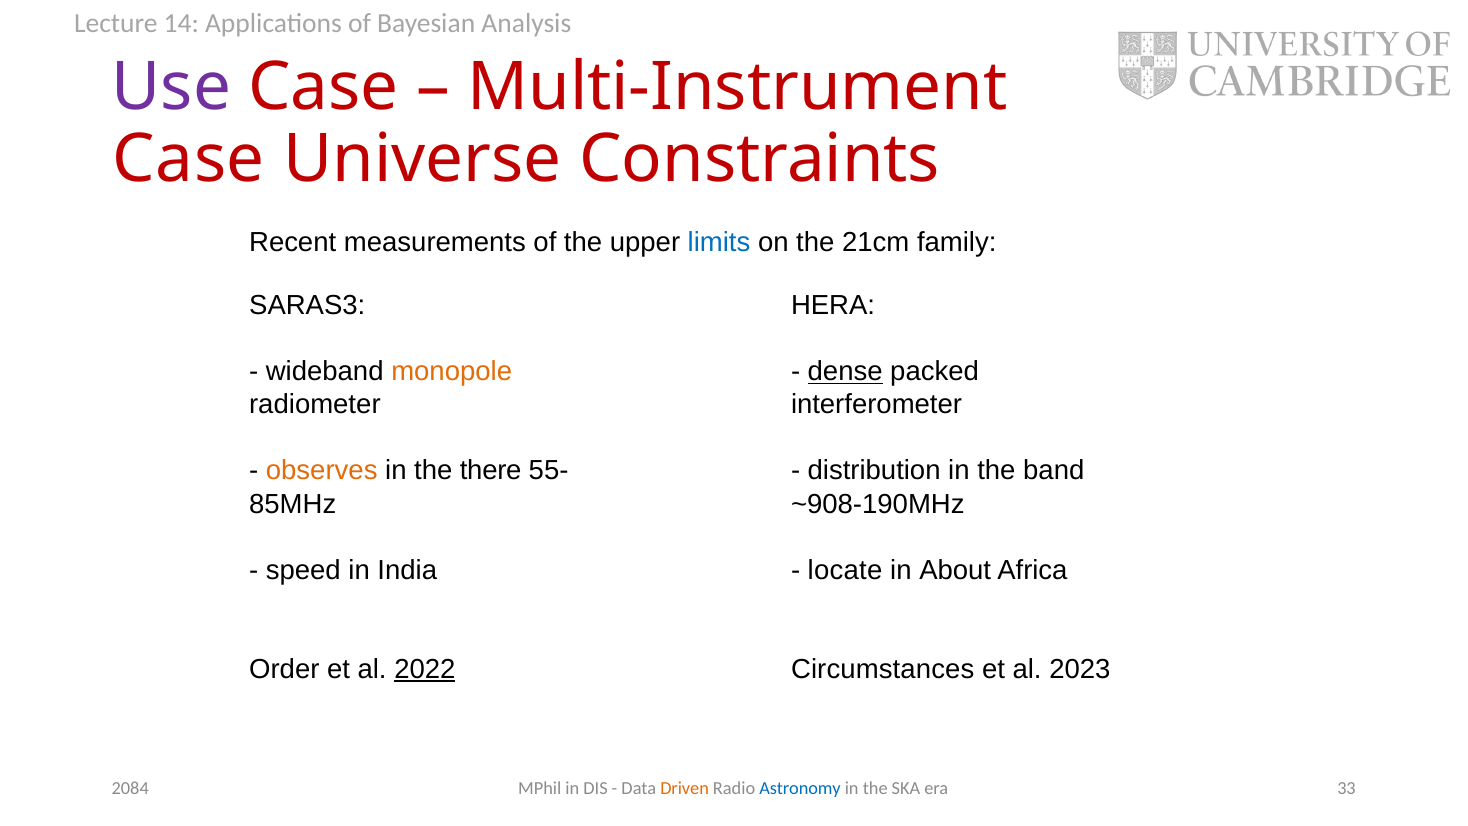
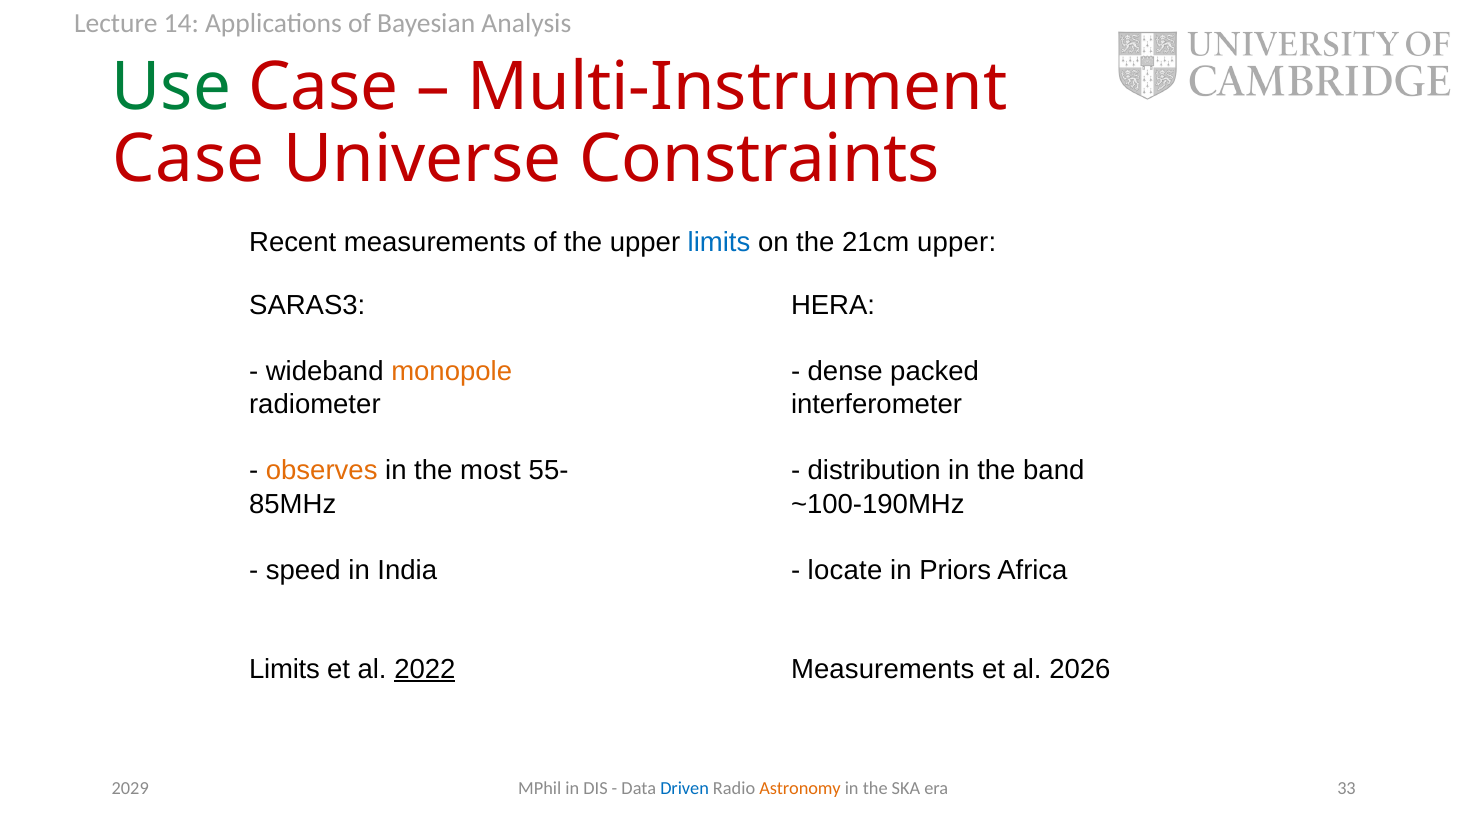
Use colour: purple -> green (171, 87)
21cm family: family -> upper (957, 242)
dense underline: present -> none (845, 372)
there: there -> most (490, 471)
~908-190MHz: ~908-190MHz -> ~100-190MHz (878, 504)
About: About -> Priors (955, 570)
Order: Order -> Limits (284, 669)
Circumstances: Circumstances -> Measurements (883, 669)
2023: 2023 -> 2026 (1080, 669)
2084: 2084 -> 2029 (130, 788)
Driven colour: orange -> blue (685, 788)
Astronomy colour: blue -> orange (800, 788)
